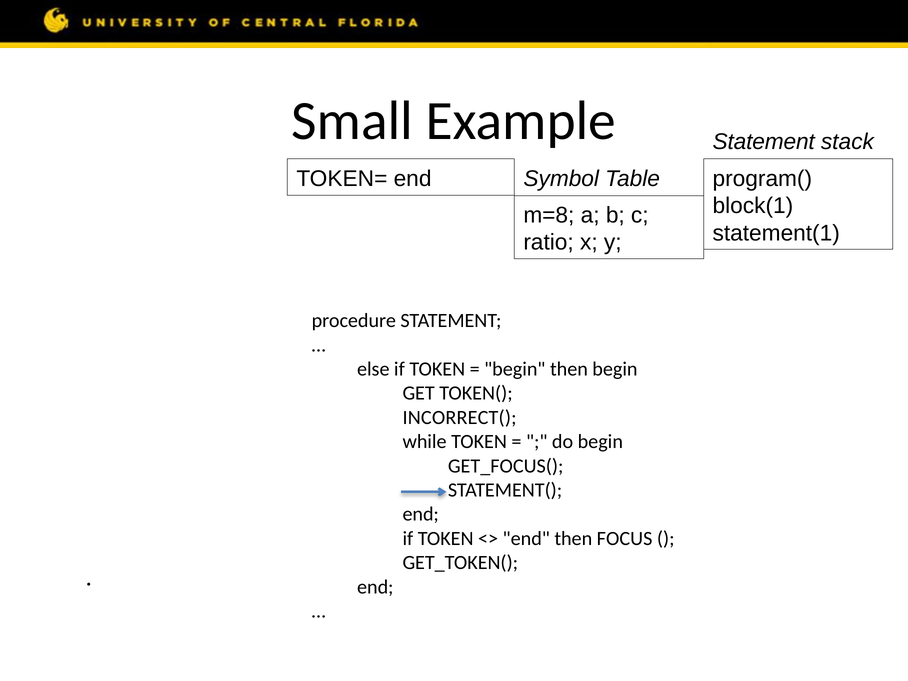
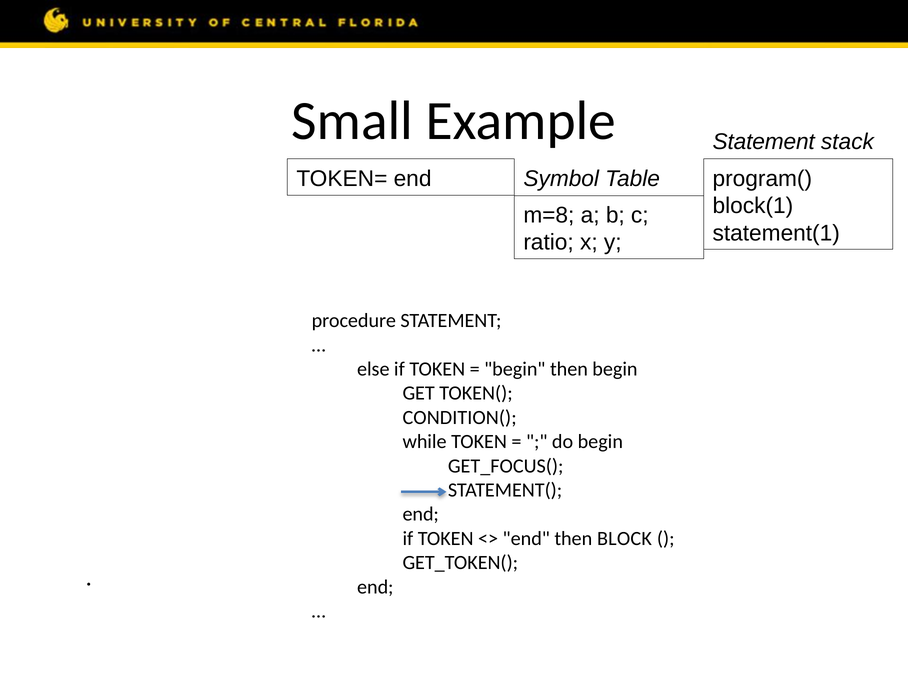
INCORRECT(: INCORRECT( -> CONDITION( (460, 417)
FOCUS: FOCUS -> BLOCK (624, 539)
